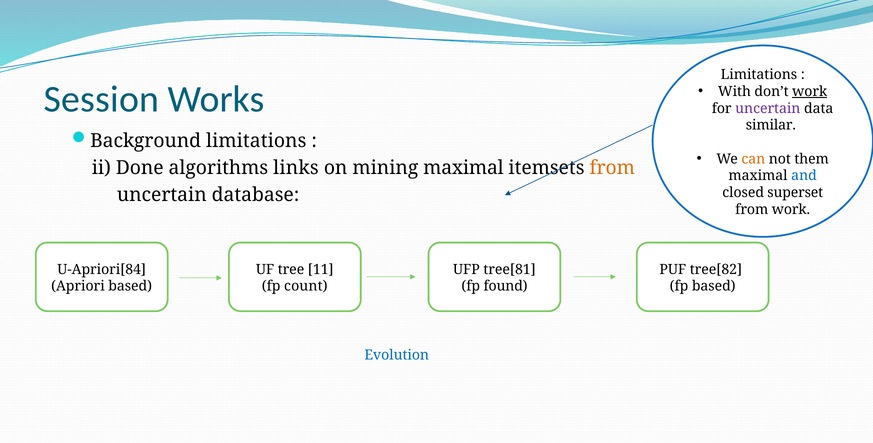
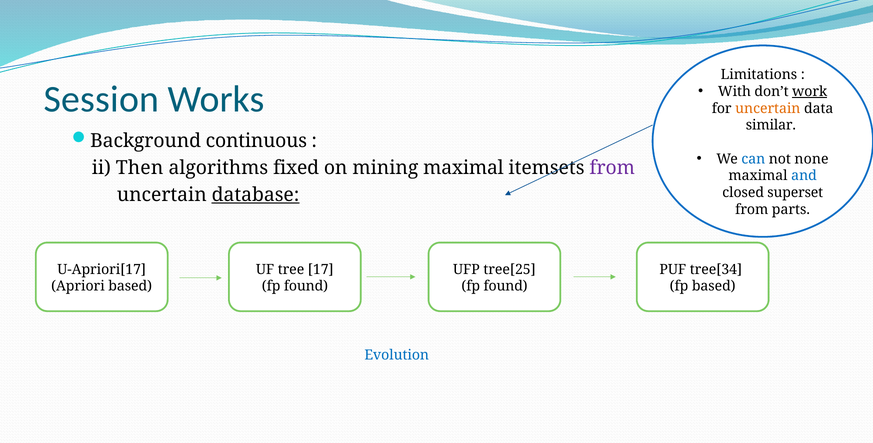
uncertain colour: purple -> orange (768, 108)
Background limitations: limitations -> continuous (256, 141)
can colour: orange -> blue (753, 159)
them: them -> none (812, 159)
Done: Done -> Then (140, 168)
links: links -> fixed (296, 168)
from colour: orange -> purple (612, 168)
database underline: none -> present (255, 195)
from work: work -> parts (791, 209)
U-Apriori[84: U-Apriori[84 -> U-Apriori[17 (102, 269)
11: 11 -> 17 (321, 269)
tree[81: tree[81 -> tree[25 (510, 269)
tree[82: tree[82 -> tree[34 (716, 269)
count: count -> found (306, 286)
